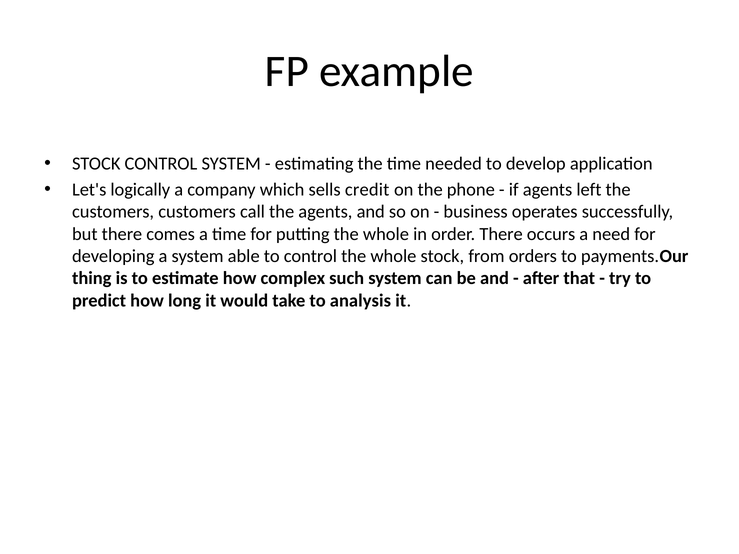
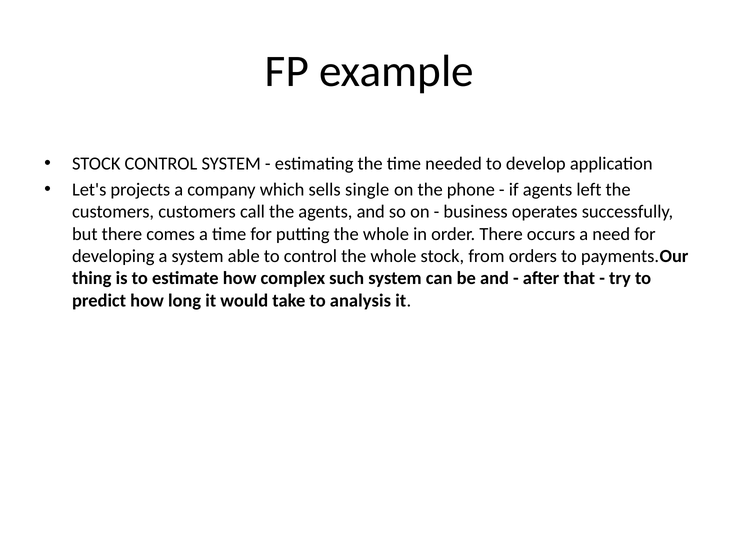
logically: logically -> projects (140, 190)
credit: credit -> single (367, 190)
